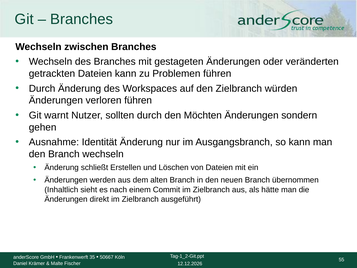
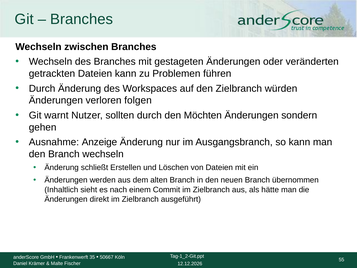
verloren führen: führen -> folgen (138, 100)
Identität: Identität -> Anzeige (99, 142)
